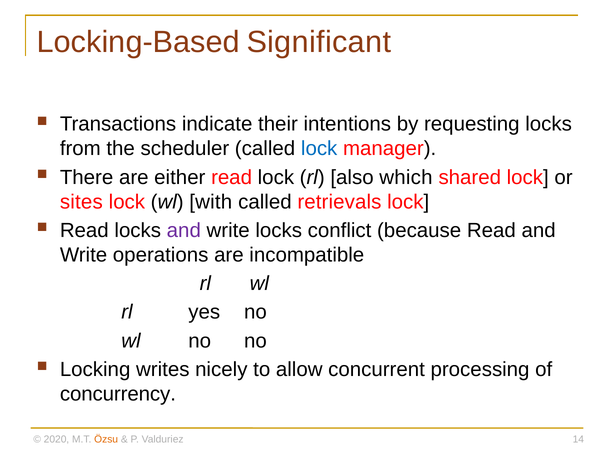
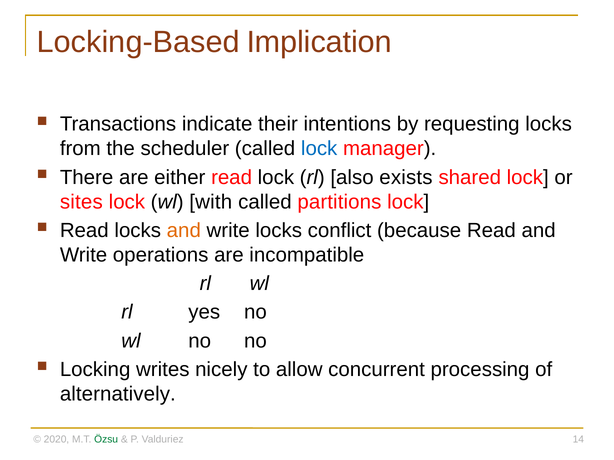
Significant: Significant -> Implication (319, 42)
which: which -> exists (406, 177)
retrievals: retrievals -> partitions (339, 202)
and colour: purple -> orange (184, 231)
concurrency: concurrency -> alternatively (118, 394)
Özsu colour: orange -> green (106, 440)
